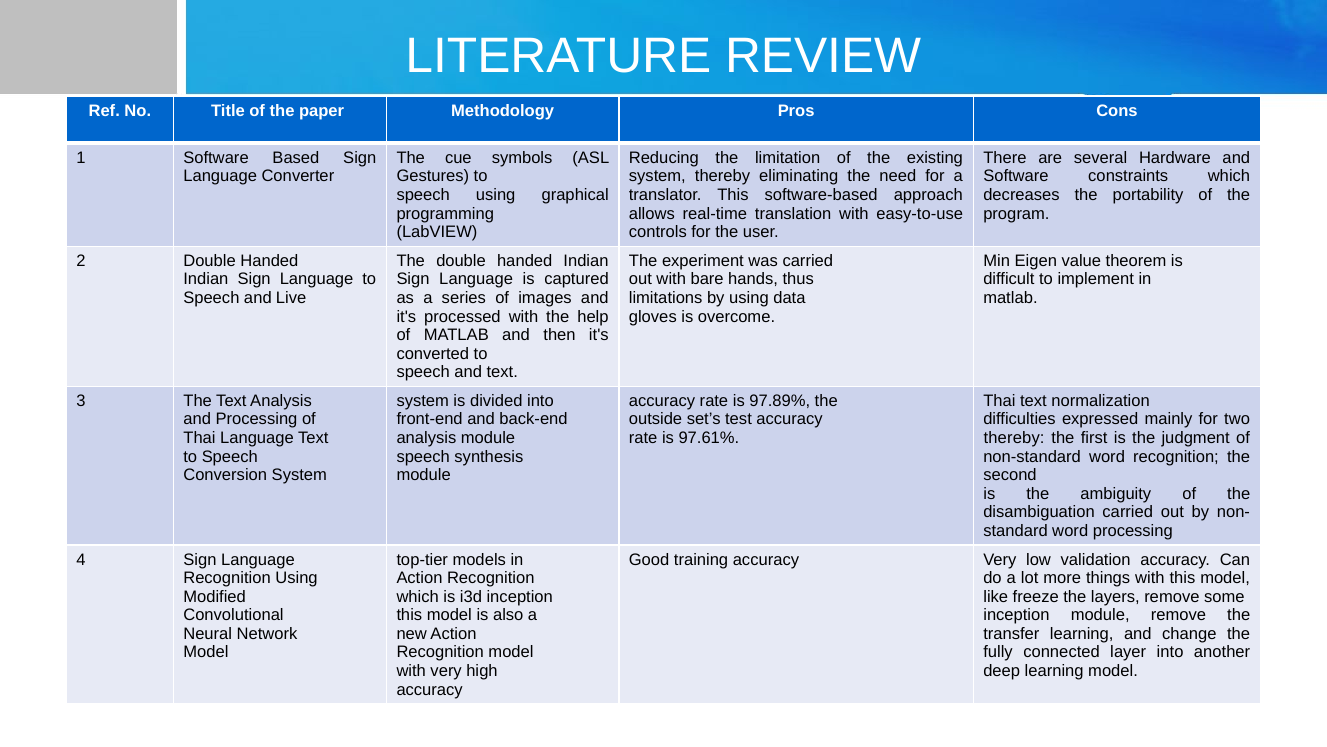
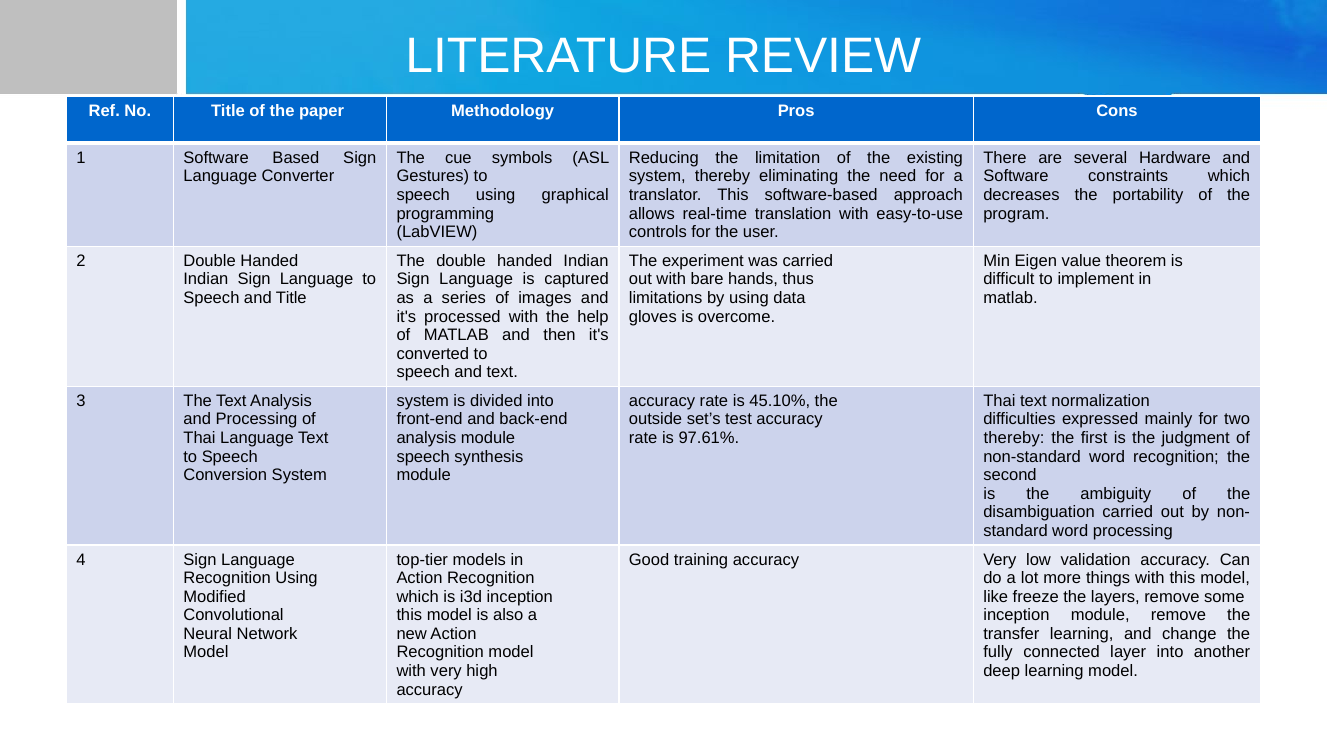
and Live: Live -> Title (291, 298)
97.89%: 97.89% -> 45.10% (780, 401)
